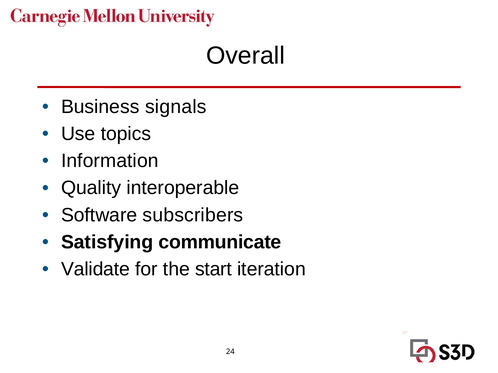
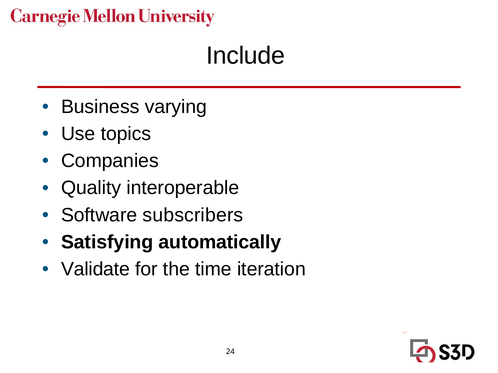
Overall: Overall -> Include (246, 56)
signals: signals -> varying (176, 107)
Information: Information -> Companies (110, 161)
communicate: communicate -> automatically (220, 242)
start: start -> time (213, 270)
